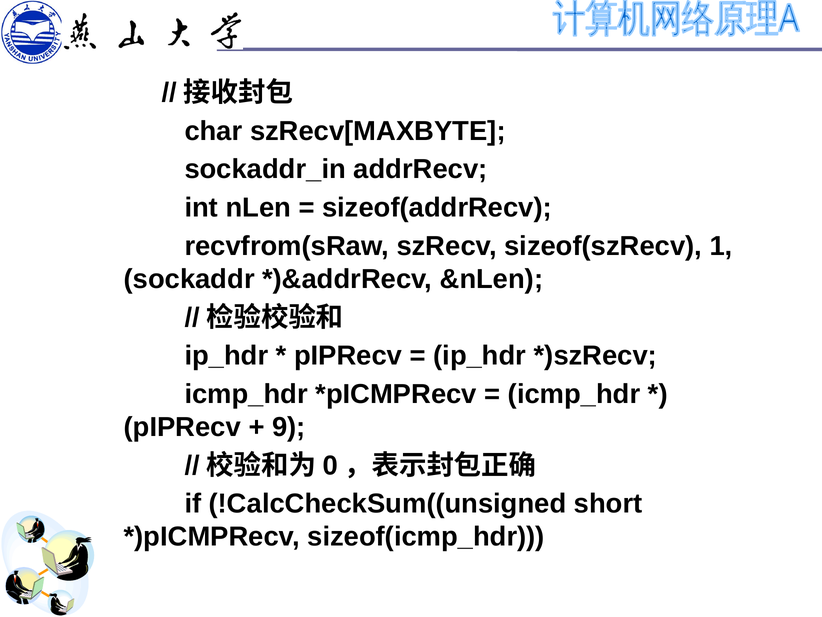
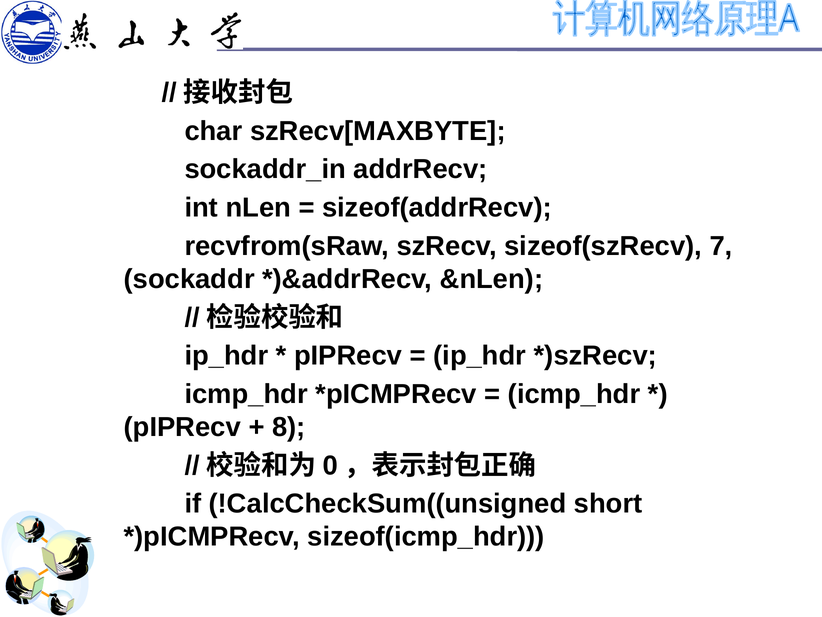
1: 1 -> 7 (721, 246)
9: 9 -> 8 (289, 427)
